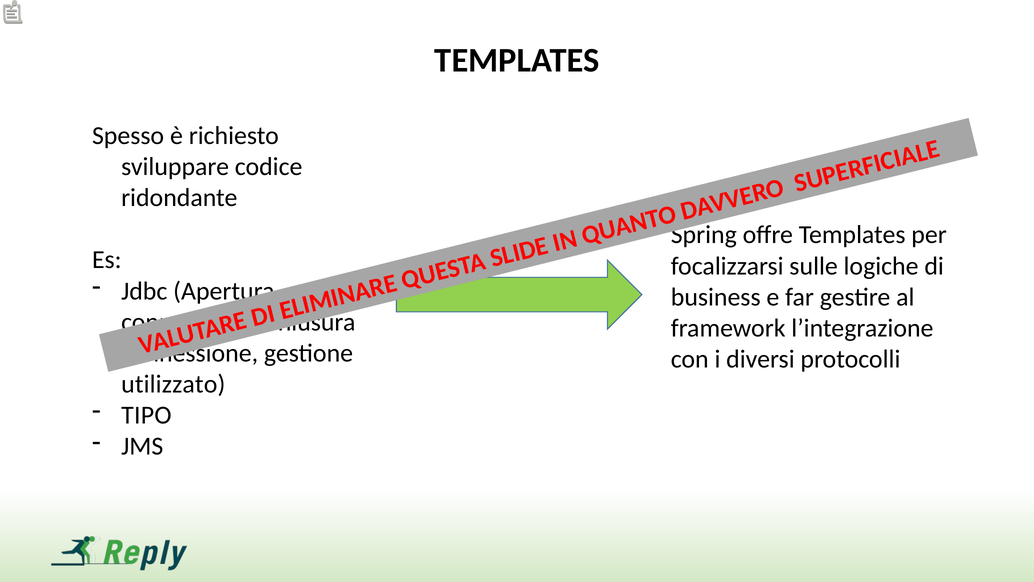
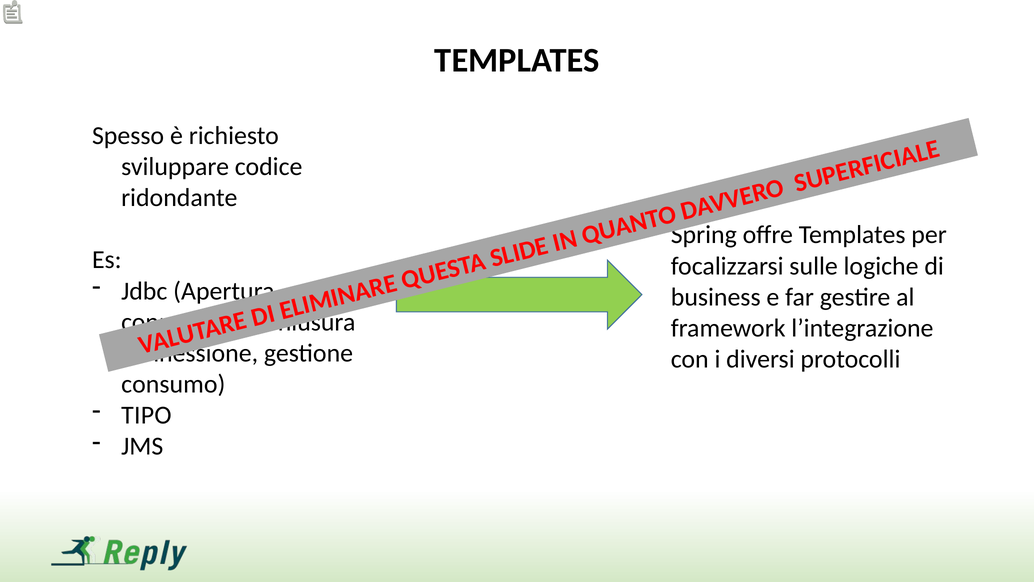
utilizzato: utilizzato -> consumo (173, 384)
